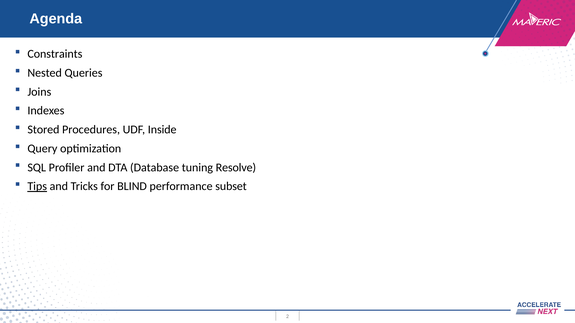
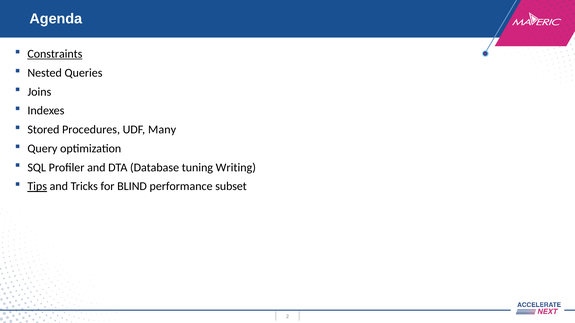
Constraints underline: none -> present (55, 54)
Inside: Inside -> Many (162, 130)
Resolve: Resolve -> Writing (236, 168)
